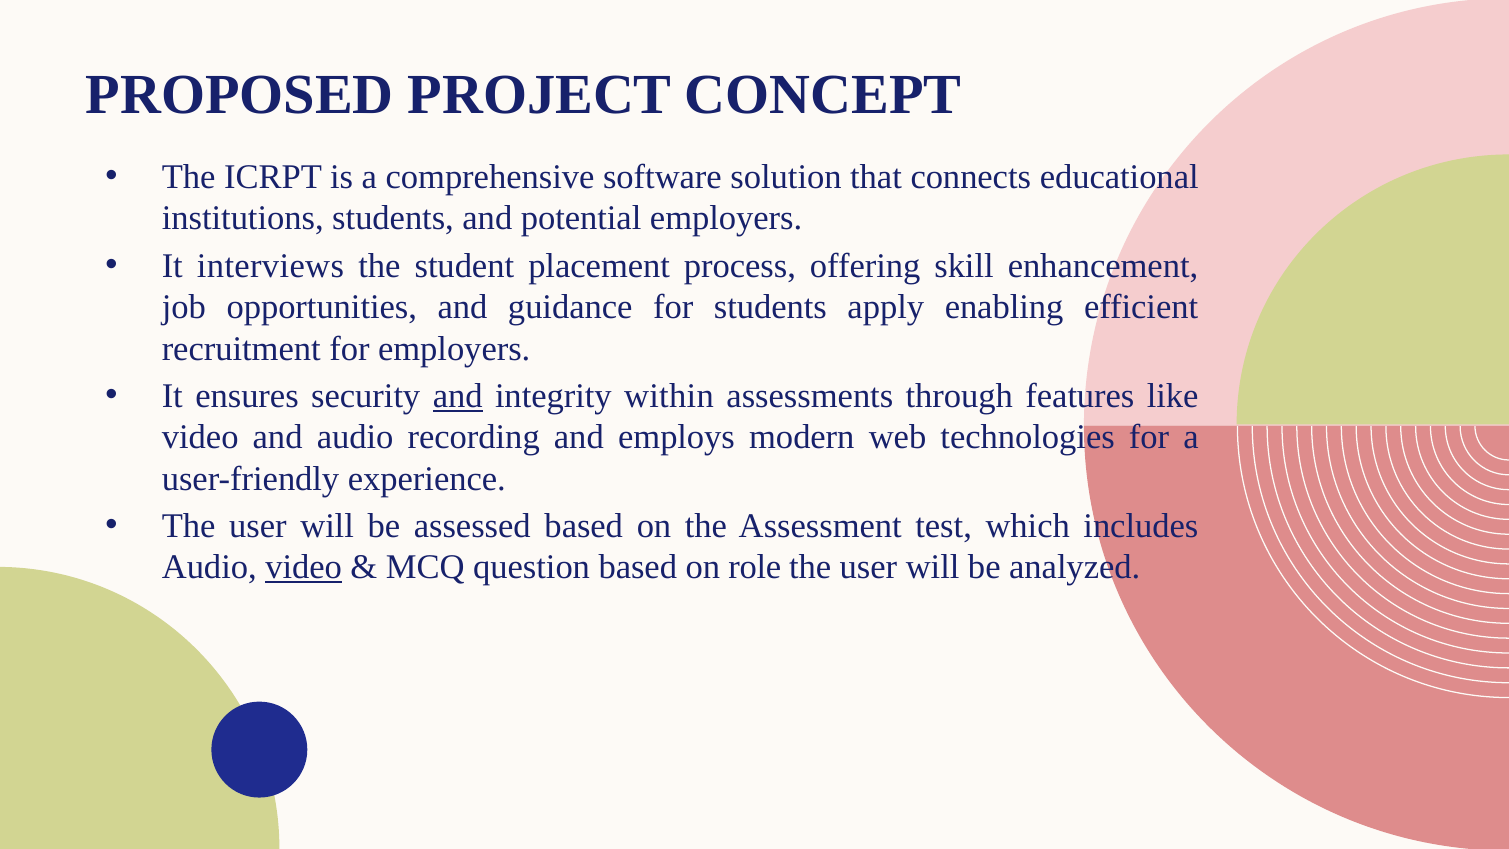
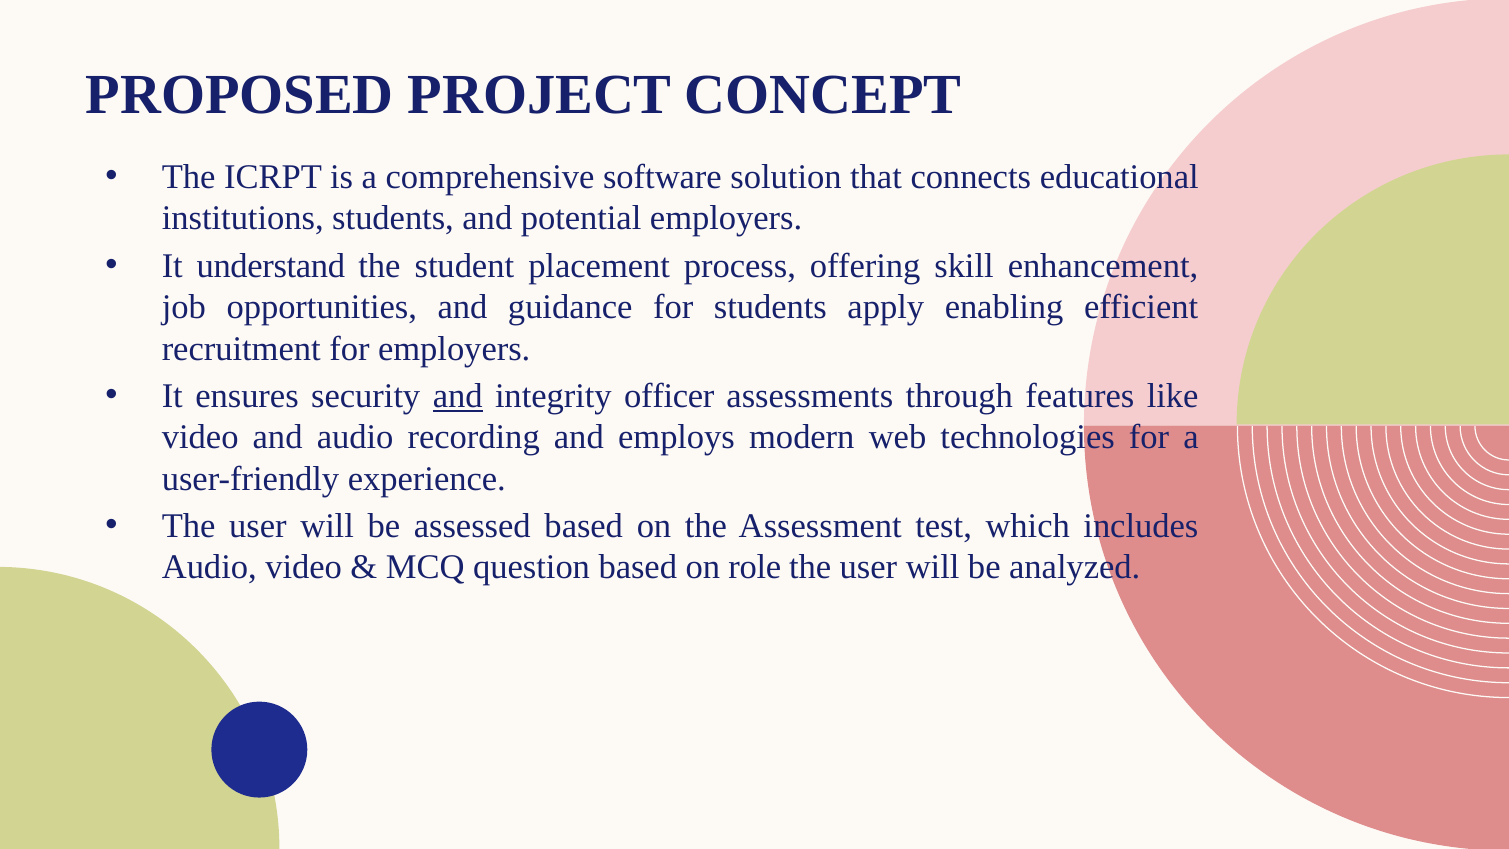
interviews: interviews -> understand (271, 266)
within: within -> officer (669, 396)
video underline: present -> none (304, 567)
